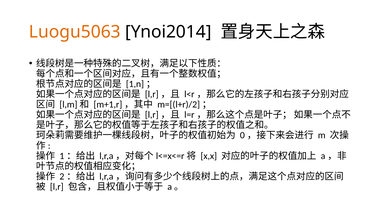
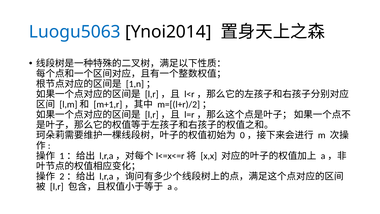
Luogu5063 colour: orange -> blue (75, 32)
